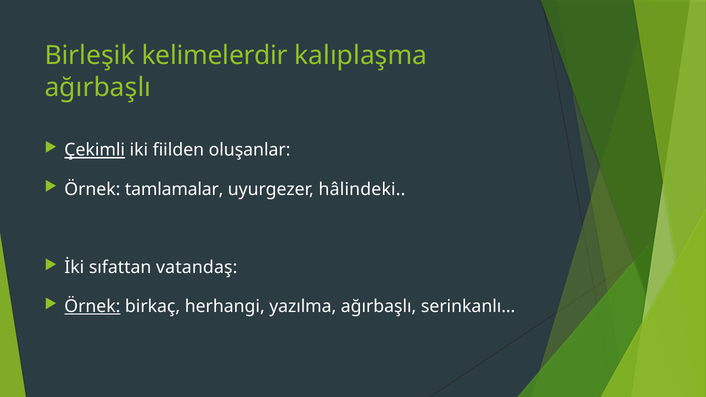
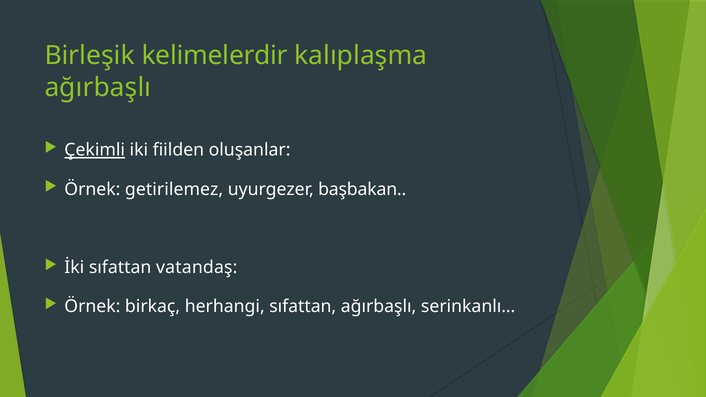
tamlamalar: tamlamalar -> getirilemez (174, 189)
hâlindeki: hâlindeki -> başbakan (362, 189)
Örnek underline: present -> none (92, 307)
herhangi yazılma: yazılma -> sıfattan (303, 307)
